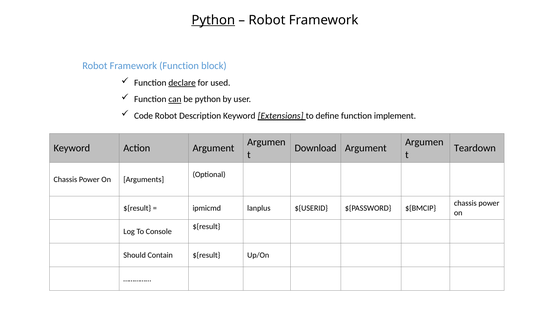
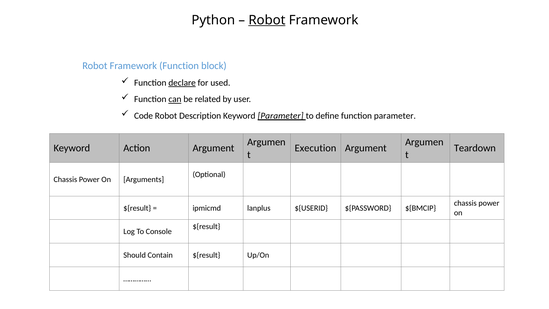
Python underline: present -> none (213, 20)
Robot underline: none -> present (267, 20)
be python: python -> related (208, 99)
Keyword Extensions: Extensions -> Parameter (281, 116)
function implement: implement -> parameter (395, 116)
Download: Download -> Execution (315, 148)
